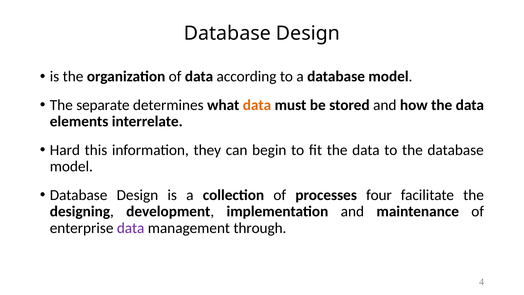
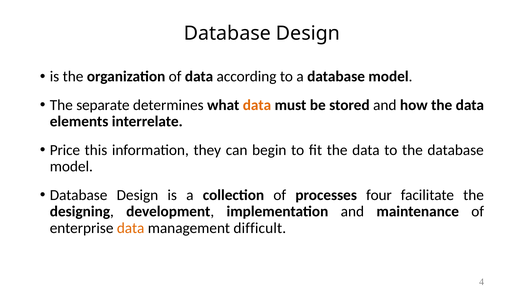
Hard: Hard -> Price (65, 150)
data colour: purple -> orange (131, 228)
through: through -> difficult (260, 228)
